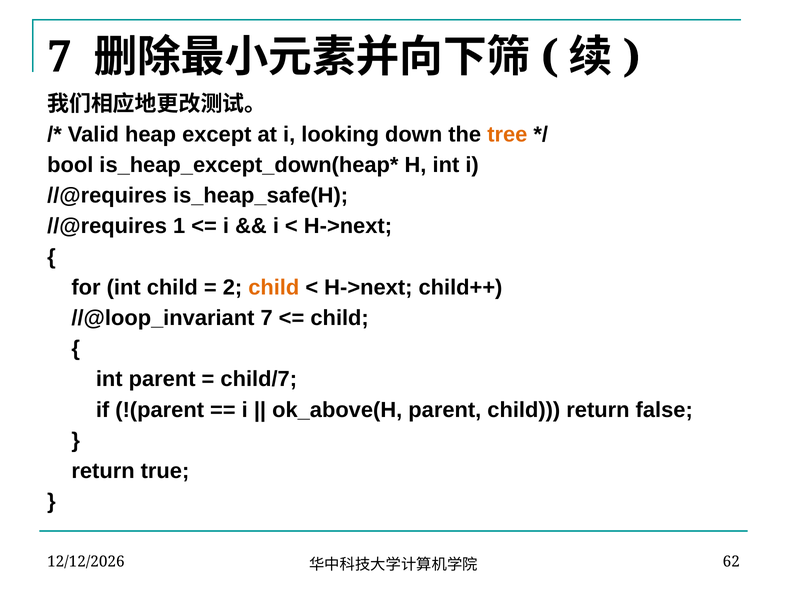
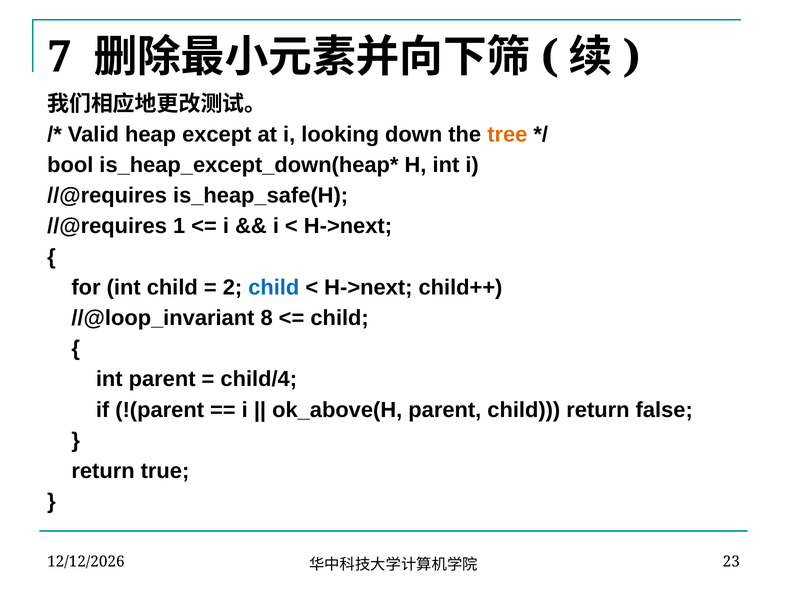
child colour: orange -> blue (274, 288)
//@loop_invariant 7: 7 -> 8 (267, 318)
child/7: child/7 -> child/4 (259, 379)
62: 62 -> 23 (731, 562)
